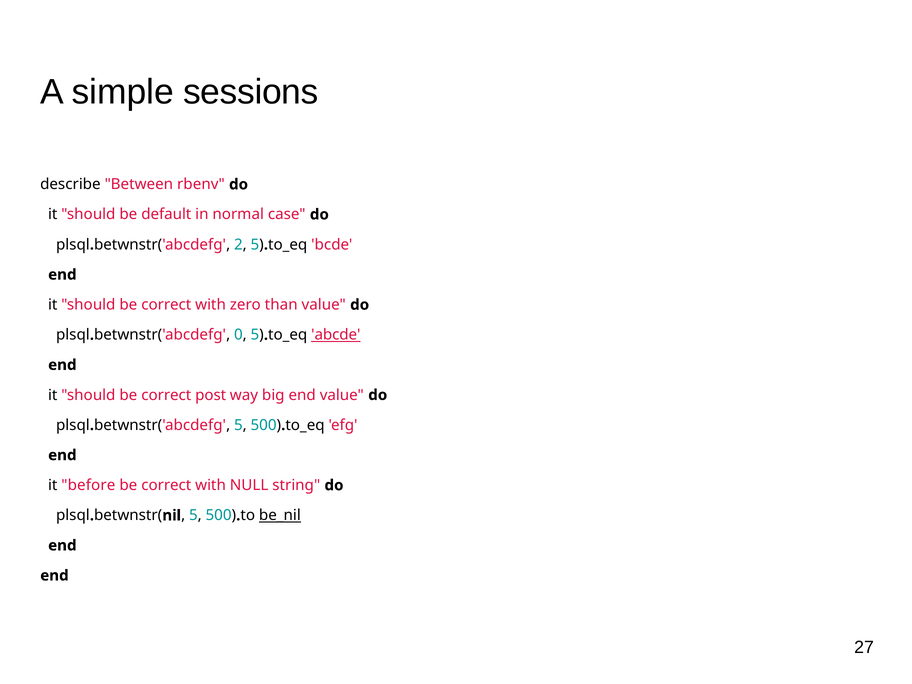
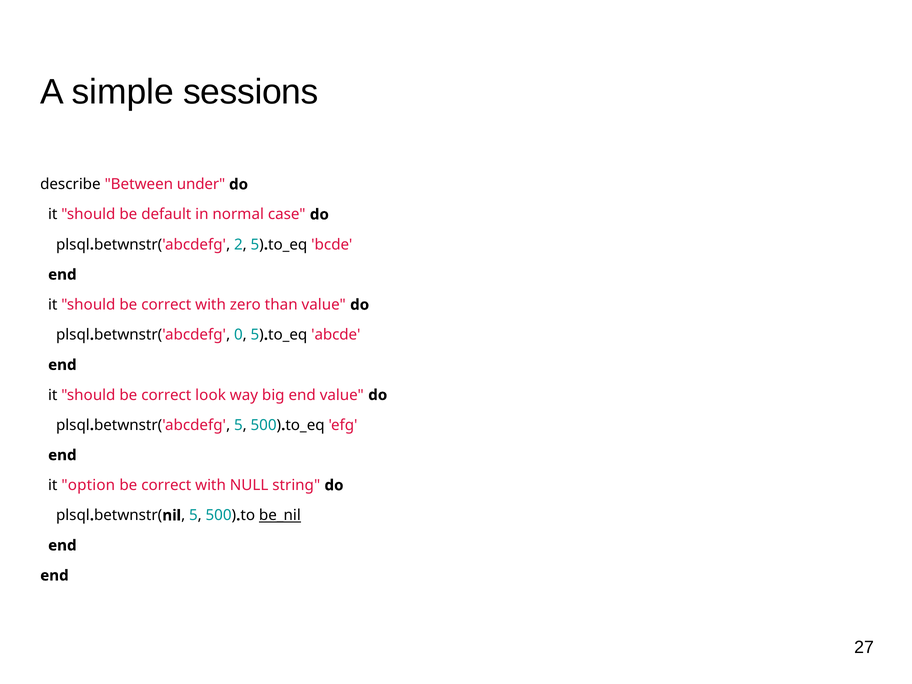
rbenv: rbenv -> under (201, 184)
abcde underline: present -> none (336, 335)
post: post -> look (211, 395)
before: before -> option (88, 485)
